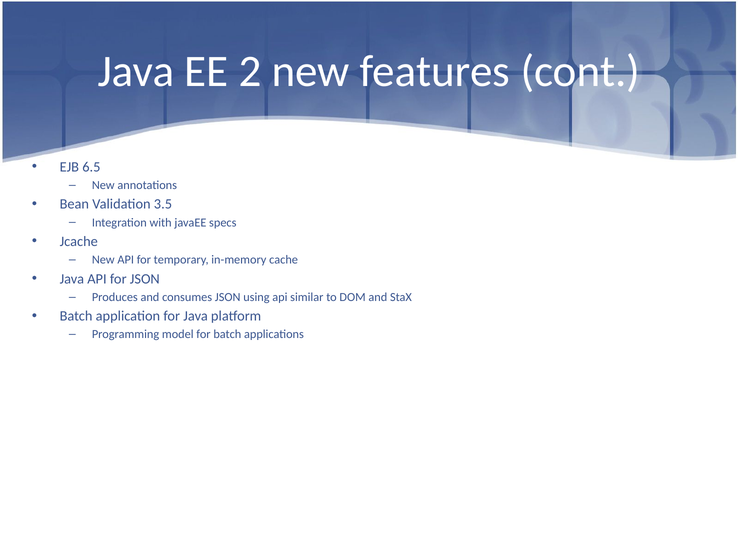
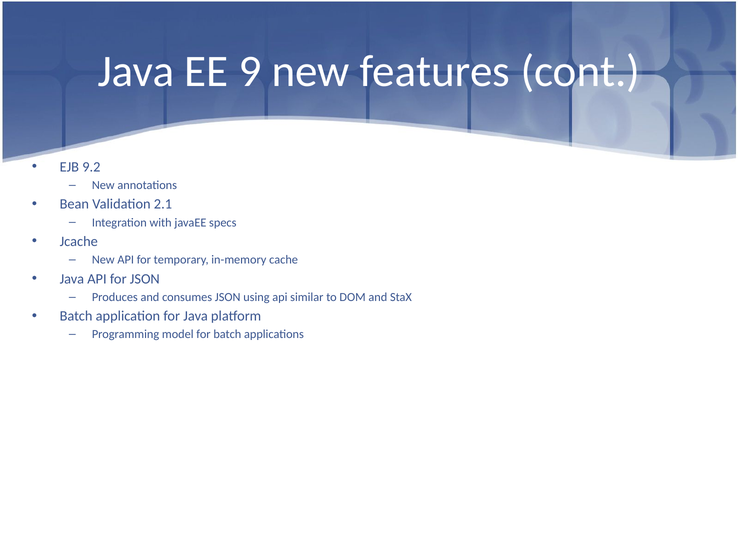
2: 2 -> 9 (250, 71)
6.5: 6.5 -> 9.2 (91, 167)
3.5: 3.5 -> 2.1 (163, 204)
